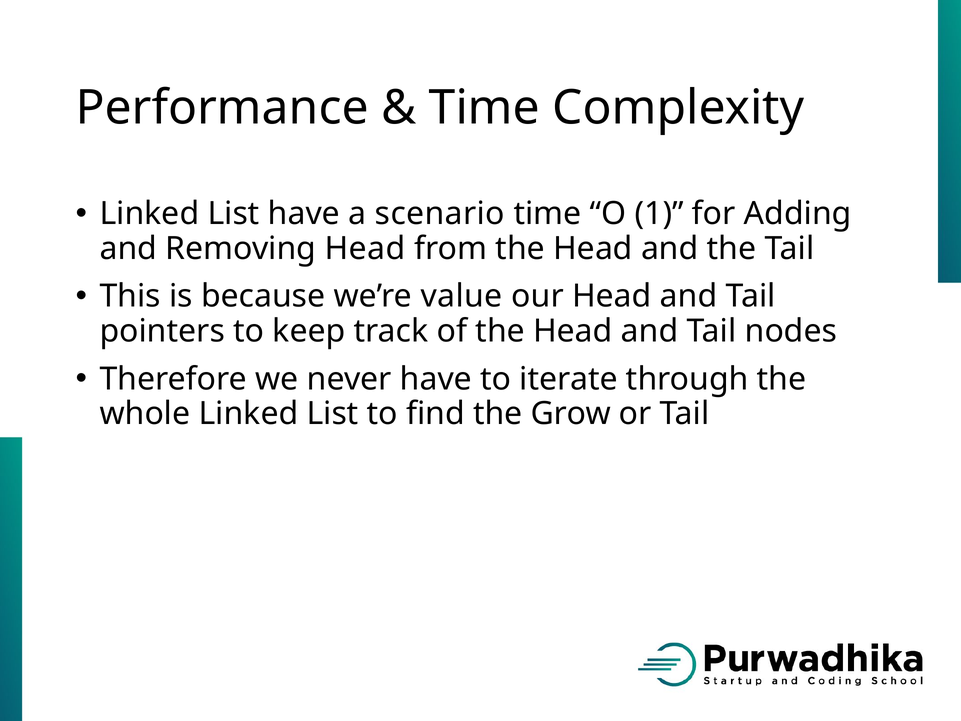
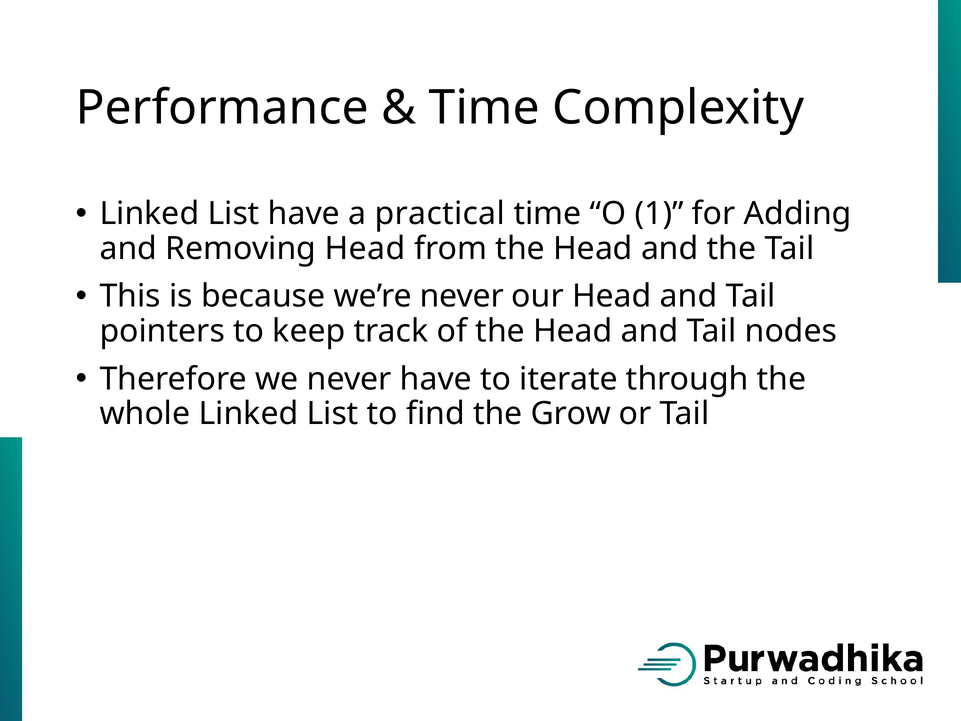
scenario: scenario -> practical (440, 214)
we’re value: value -> never (462, 296)
